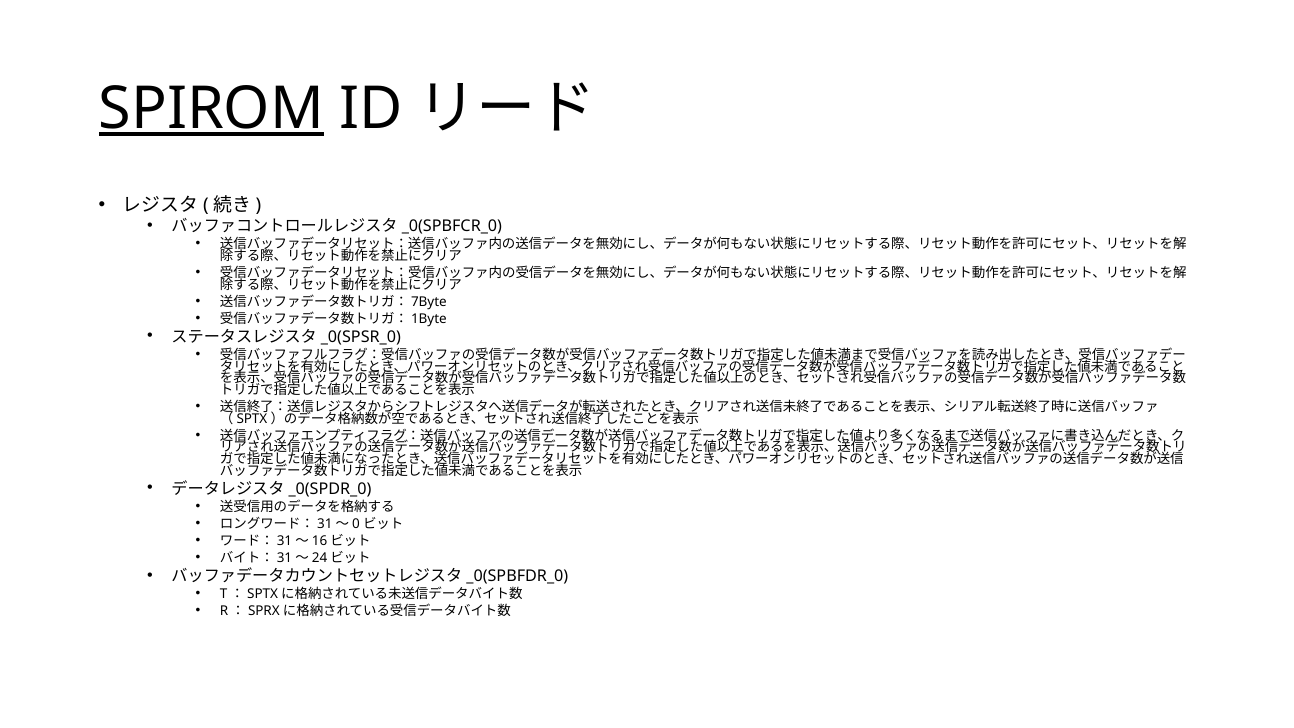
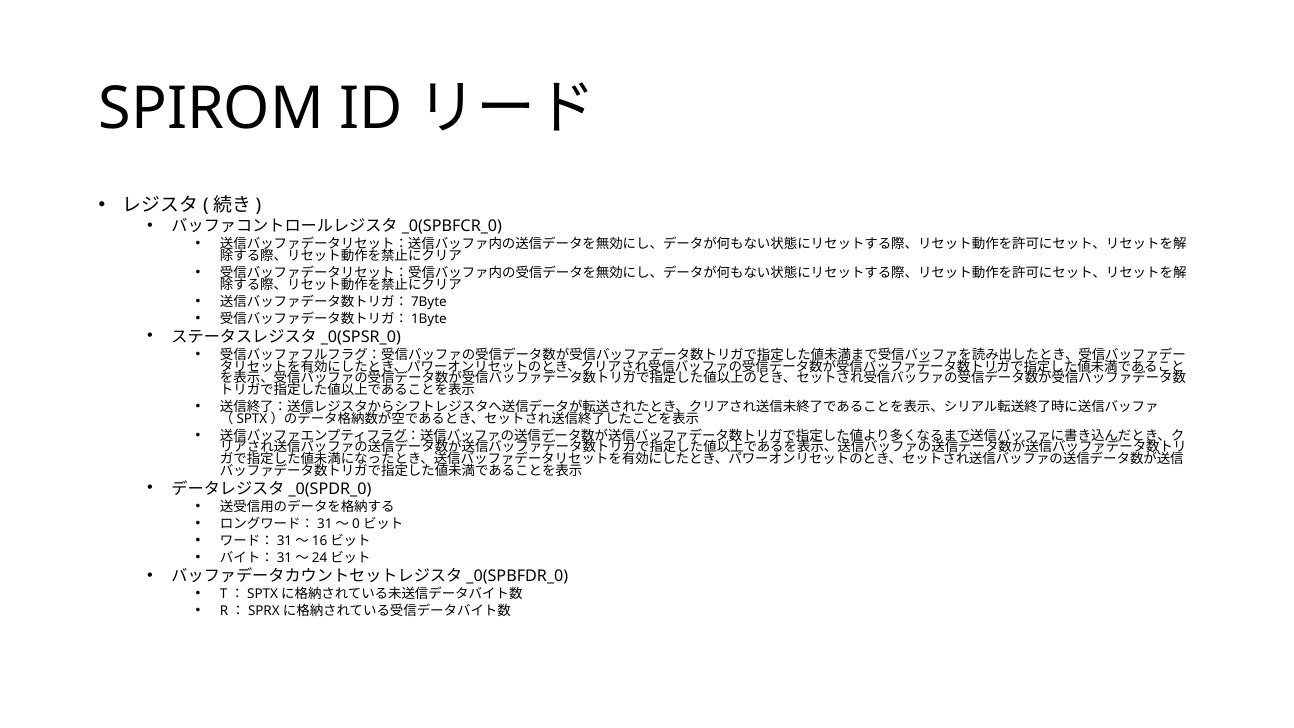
SPIROM underline: present -> none (211, 109)
